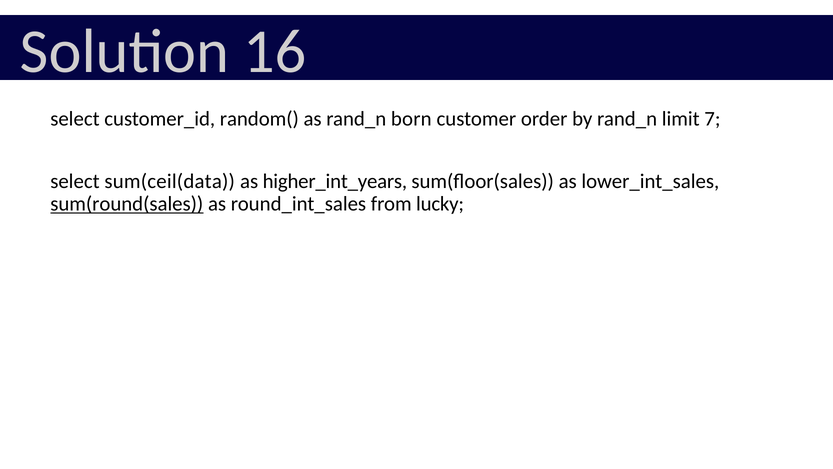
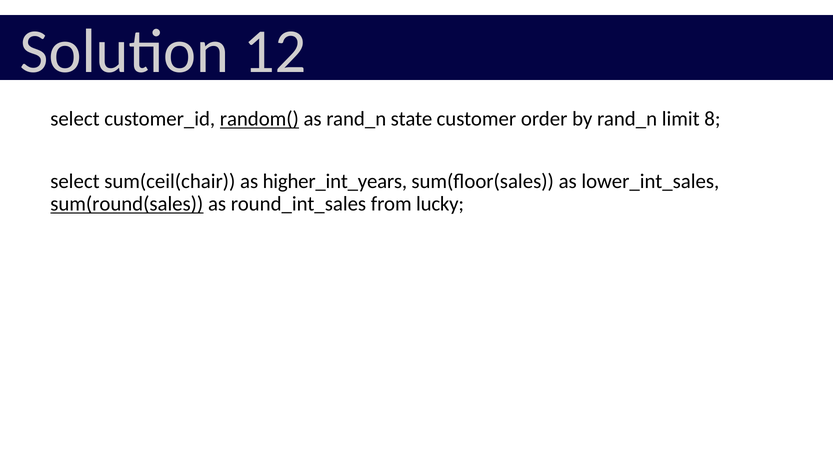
16: 16 -> 12 (275, 51)
random( underline: none -> present (259, 119)
born: born -> state (411, 119)
7: 7 -> 8 (712, 119)
sum(ceil(data: sum(ceil(data -> sum(ceil(chair (170, 181)
